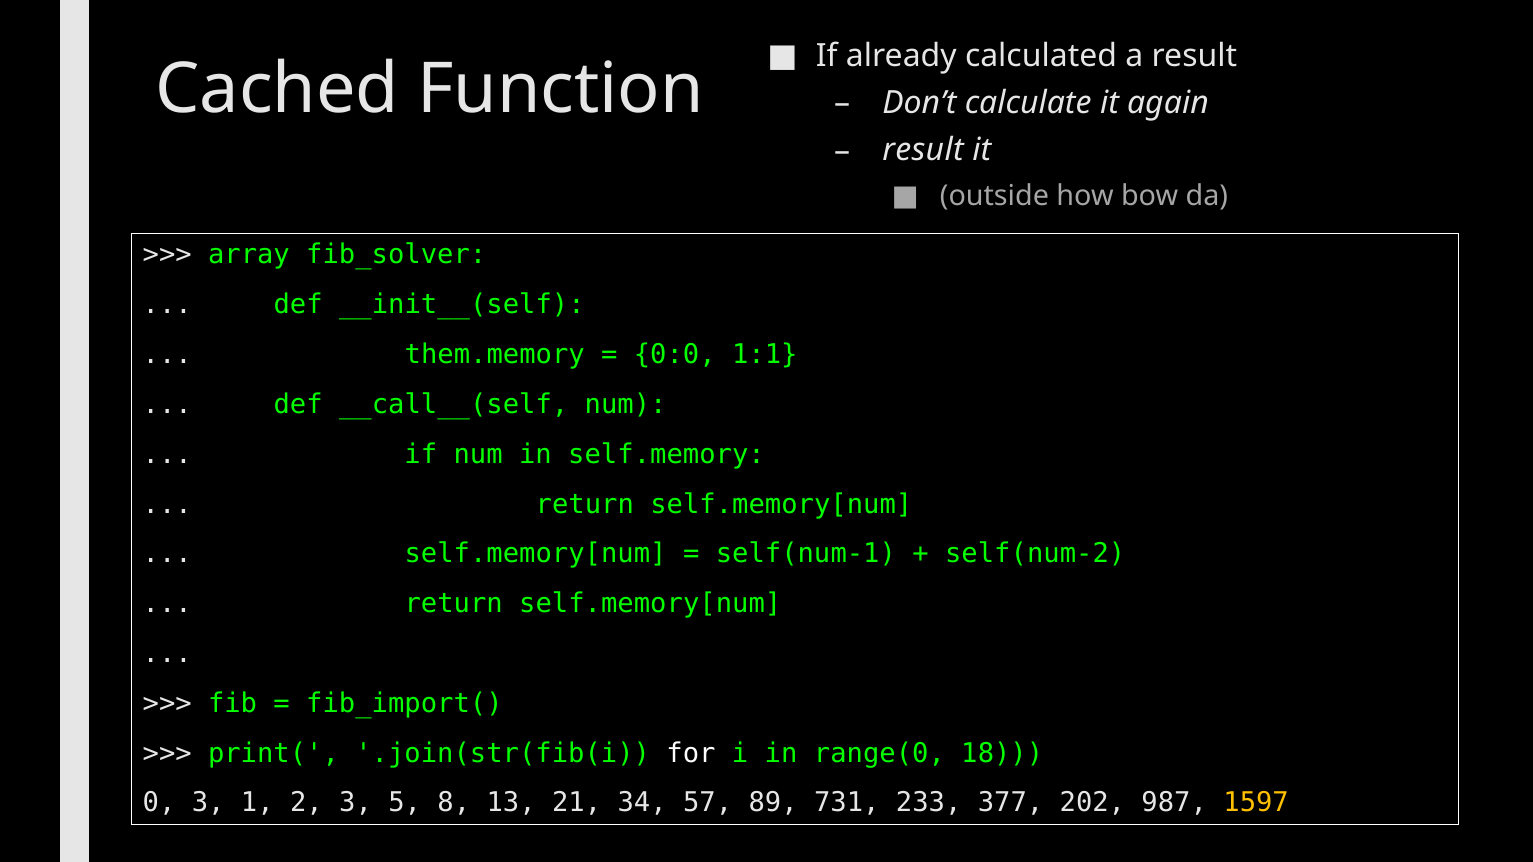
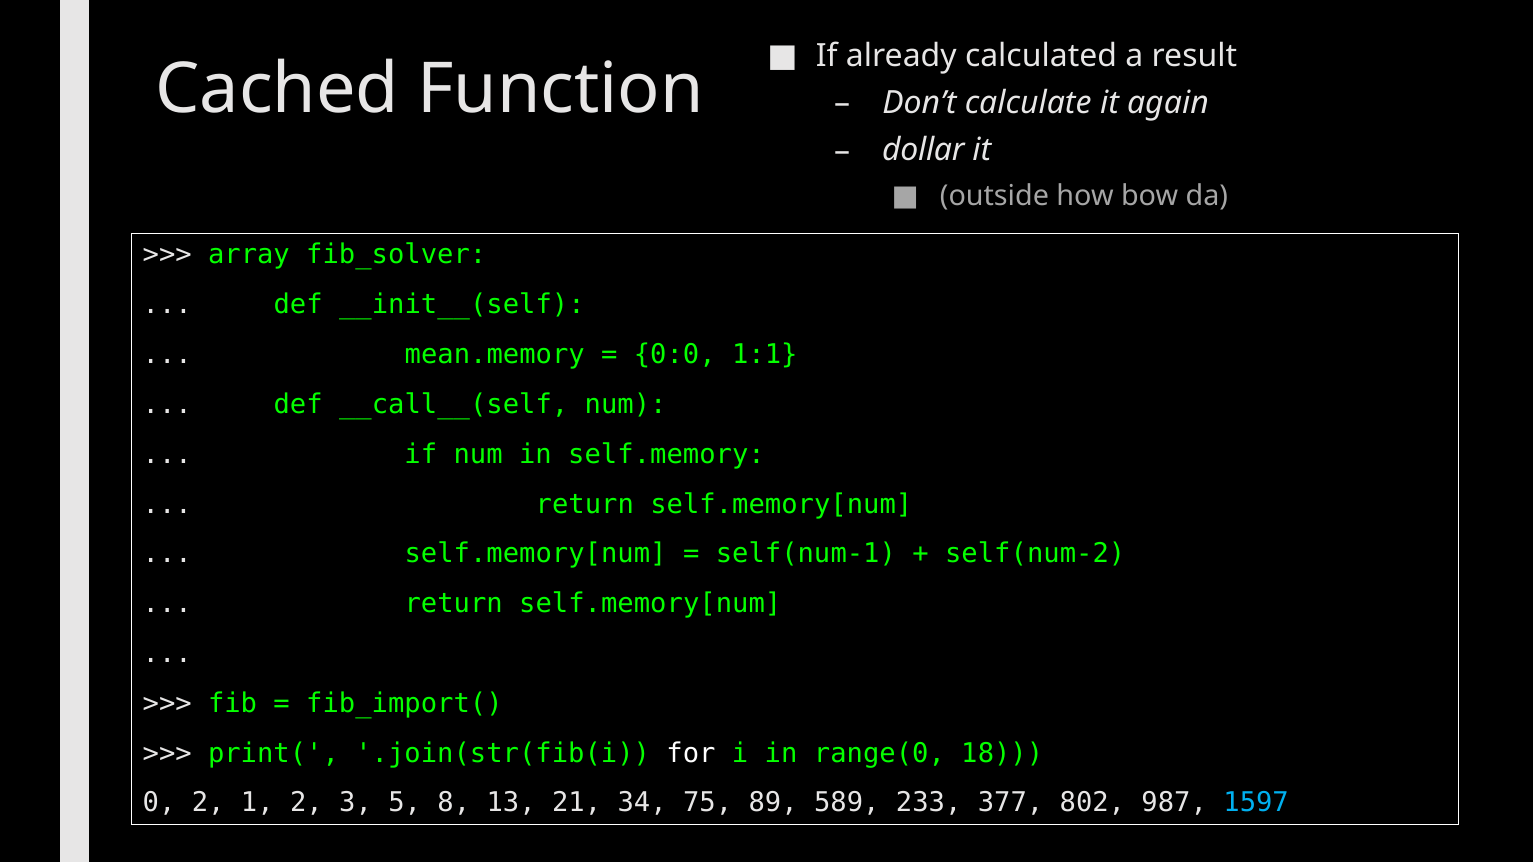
result: result -> dollar (923, 150)
them.memory: them.memory -> mean.memory (495, 355)
0 3: 3 -> 2 (208, 803)
57: 57 -> 75 (708, 803)
731: 731 -> 589 (847, 803)
202: 202 -> 802 (1092, 803)
1597 colour: yellow -> light blue (1256, 803)
